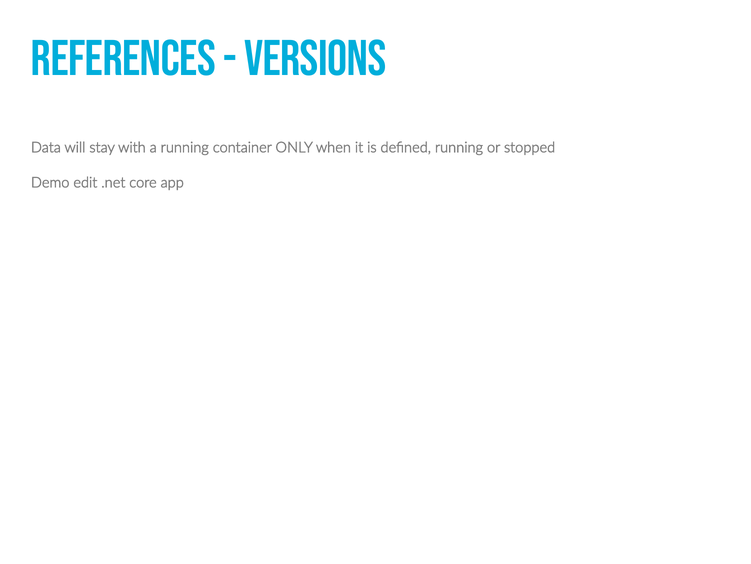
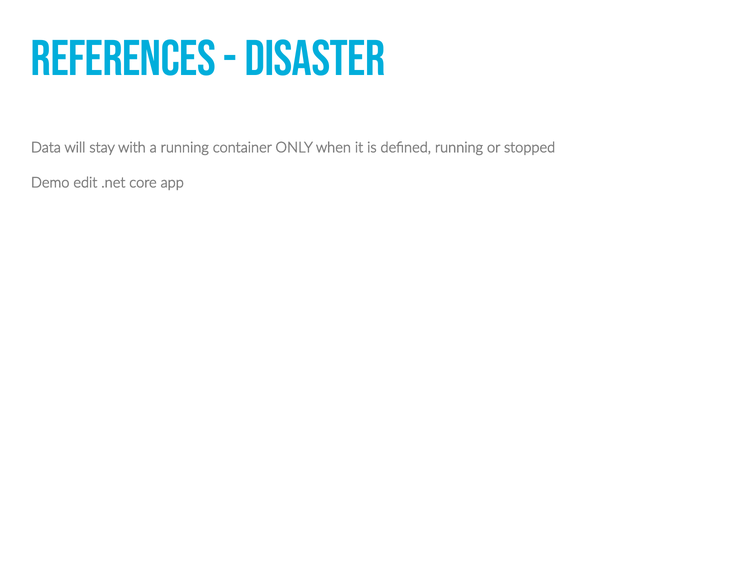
Versions: Versions -> Disaster (315, 59)
